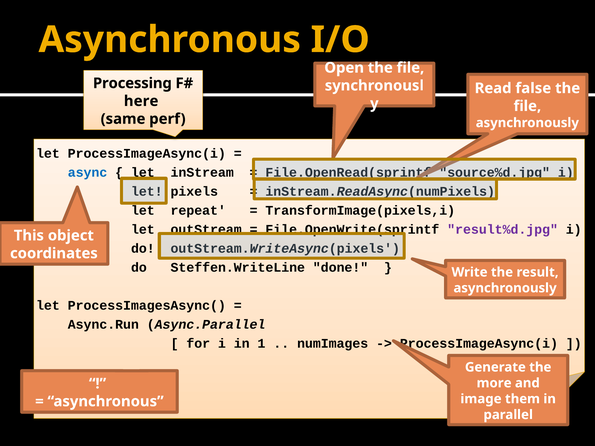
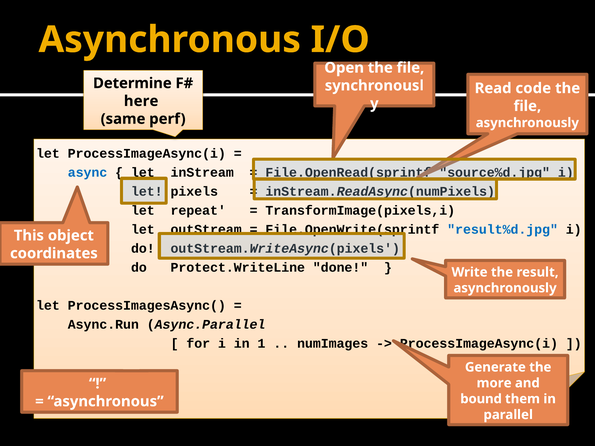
Processing: Processing -> Determine (132, 83)
false: false -> code (533, 88)
result%d.jpg colour: purple -> blue (503, 230)
Steffen.WriteLine: Steffen.WriteLine -> Protect.WriteLine (238, 268)
image: image -> bound (481, 399)
